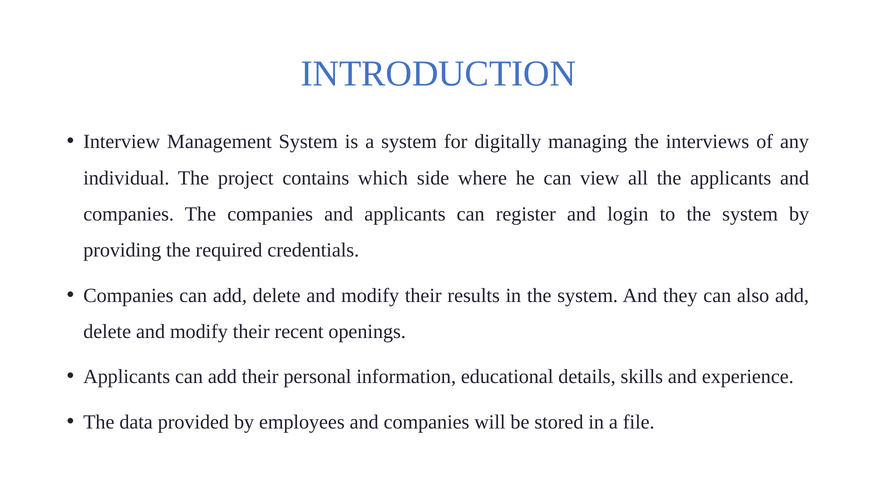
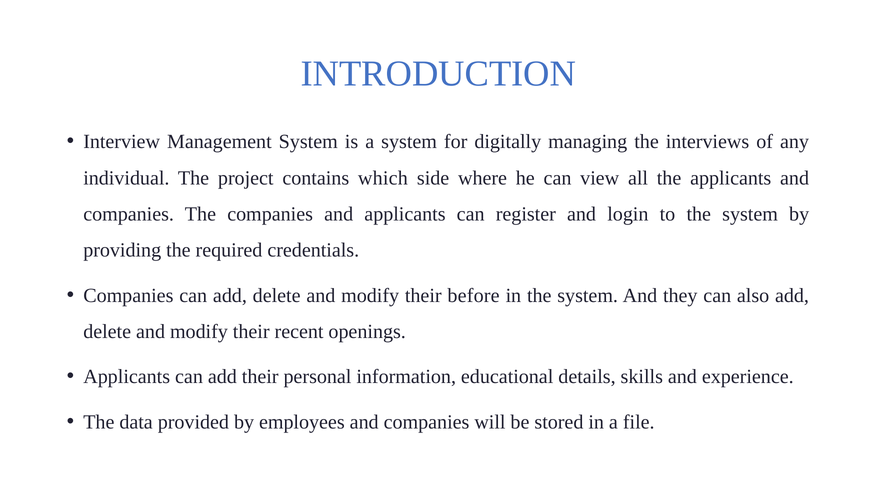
results: results -> before (474, 296)
